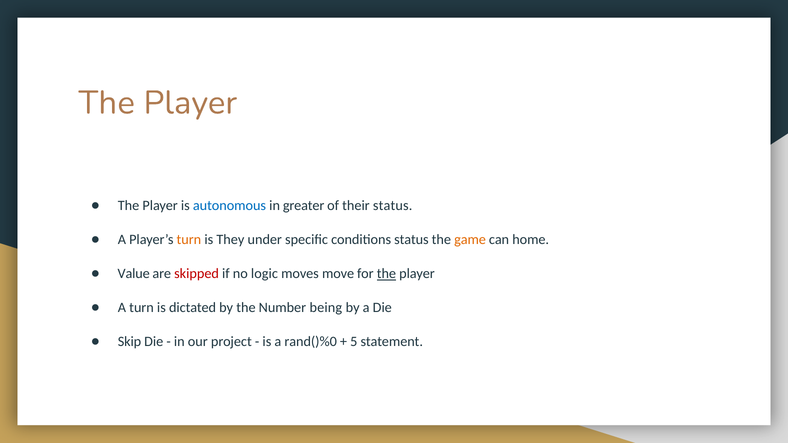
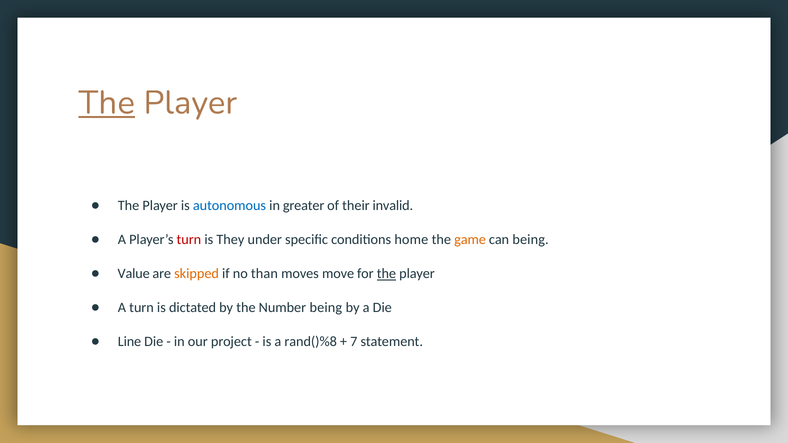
The underline: none -> present (107, 103)
their status: status -> invalid (393, 206)
turn colour: orange -> red (189, 240)
conditions status: status -> home (411, 240)
can home: home -> being (531, 240)
skipped colour: red -> orange (197, 274)
logic: logic -> than (264, 274)
Skip: Skip -> Line (130, 342)
rand()%0: rand()%0 -> rand()%8 (311, 342)
5: 5 -> 7 (354, 342)
